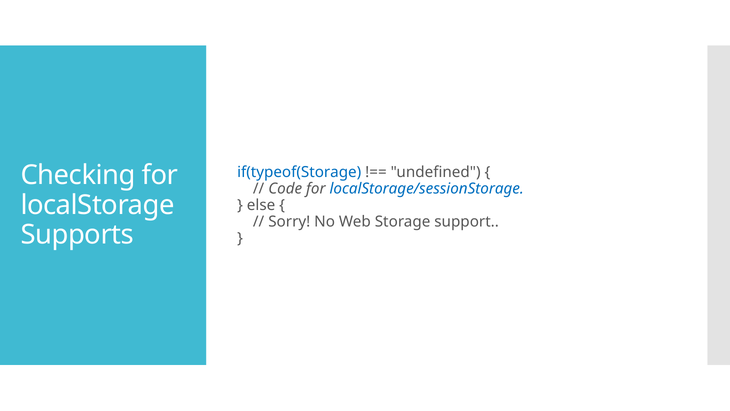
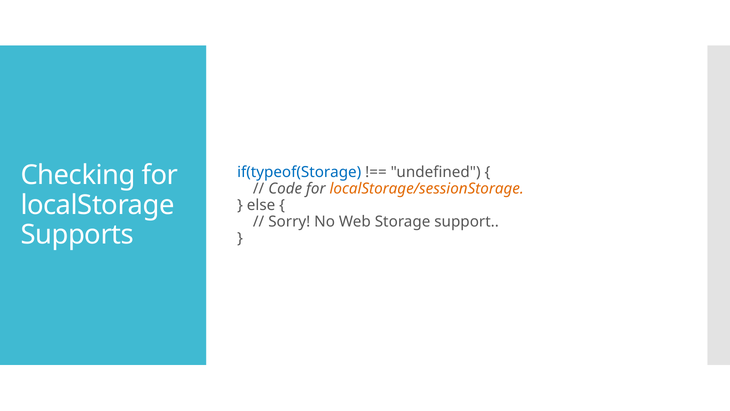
localStorage/sessionStorage colour: blue -> orange (427, 188)
